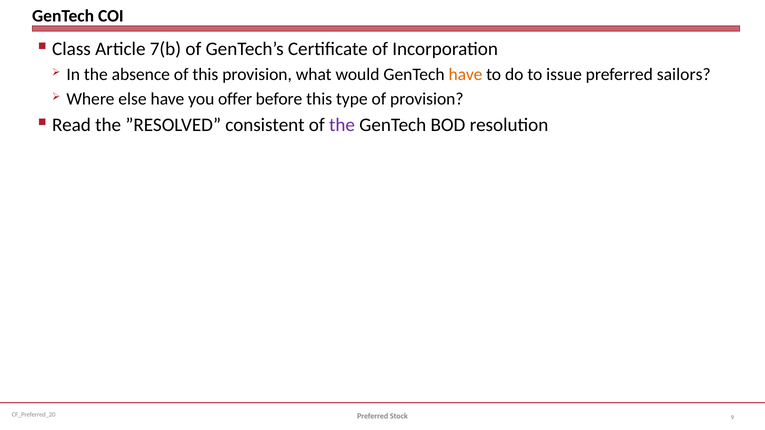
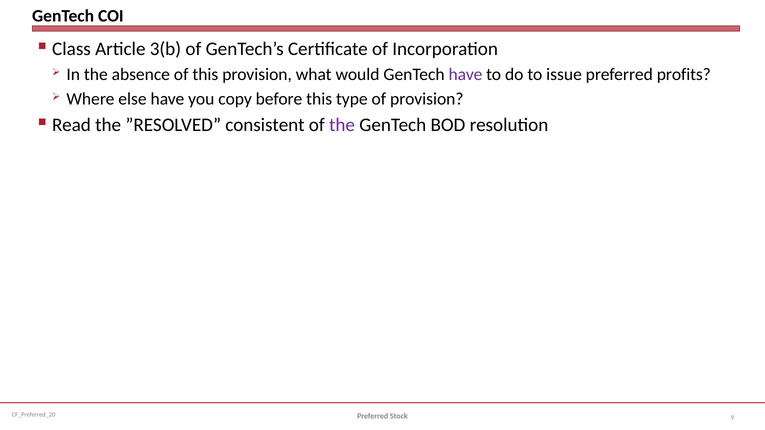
7(b: 7(b -> 3(b (165, 49)
have colour: orange -> purple (465, 74)
sailors: sailors -> profits (684, 74)
offer: offer -> copy (235, 99)
